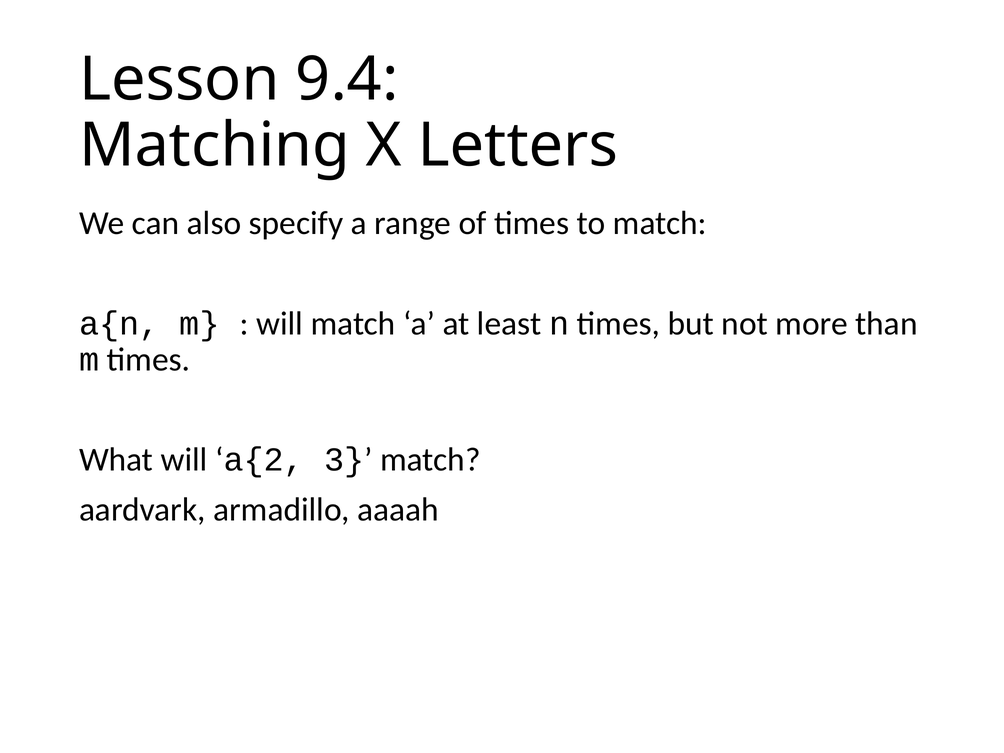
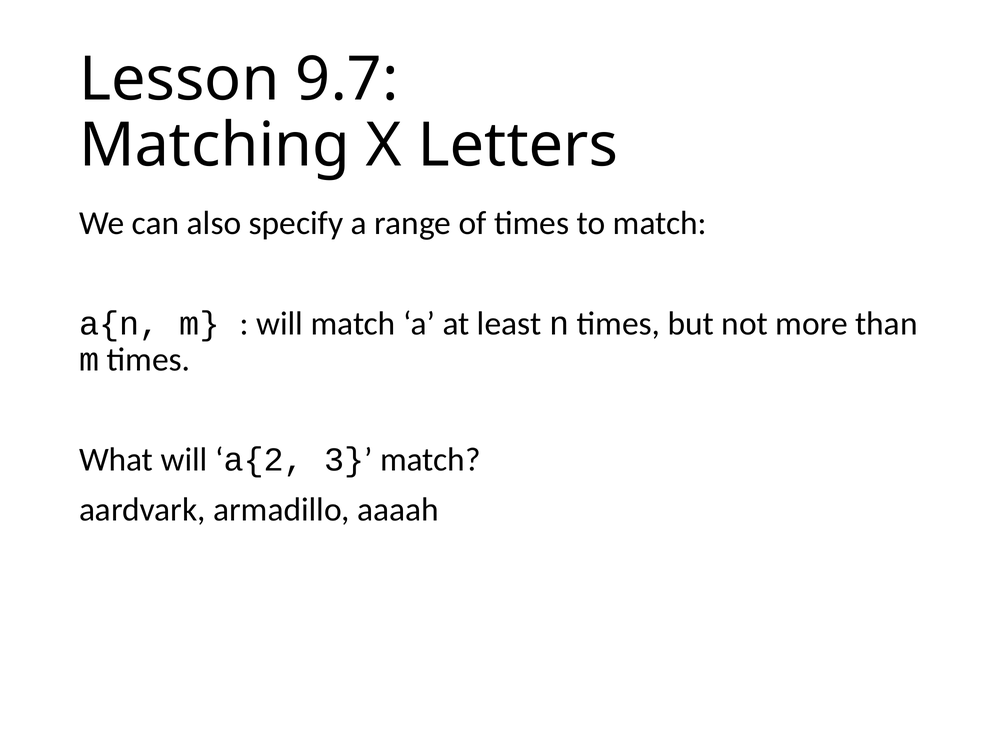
9.4: 9.4 -> 9.7 (347, 79)
